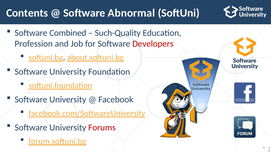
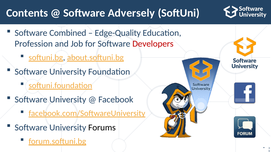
Abnormal: Abnormal -> Adversely (131, 13)
Such-Quality: Such-Quality -> Edge-Quality (118, 33)
Forums colour: red -> black (102, 128)
